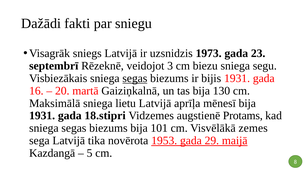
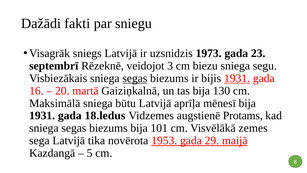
1931 underline: none -> present (237, 78)
lietu: lietu -> būtu (126, 103)
18.stipri: 18.stipri -> 18.ledus (105, 115)
